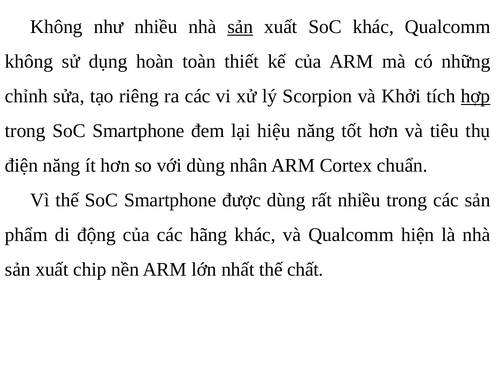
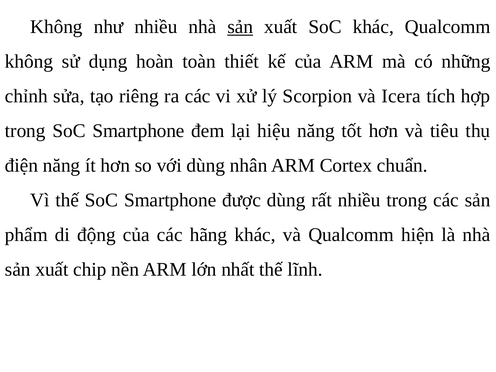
Khởi: Khởi -> Icera (401, 96)
hợp underline: present -> none (476, 96)
chất: chất -> lĩnh (305, 269)
